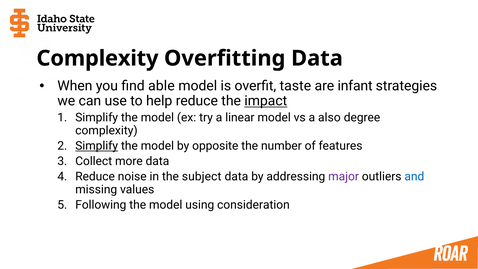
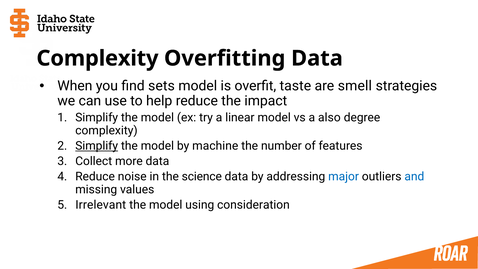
able: able -> sets (161, 86)
infant: infant -> smell (355, 86)
impact underline: present -> none (266, 101)
opposite: opposite -> machine (215, 146)
subject: subject -> science (202, 177)
major colour: purple -> blue (344, 177)
Following: Following -> Irrelevant (101, 205)
